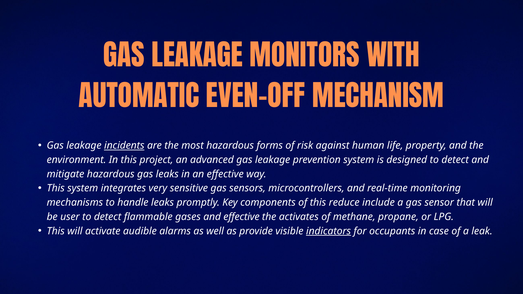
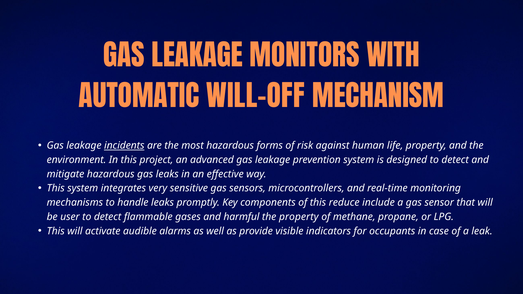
EVEN-OFF: EVEN-OFF -> WILL-OFF (255, 98)
and effective: effective -> harmful (241, 217)
the activates: activates -> property (299, 217)
indicators underline: present -> none (329, 231)
